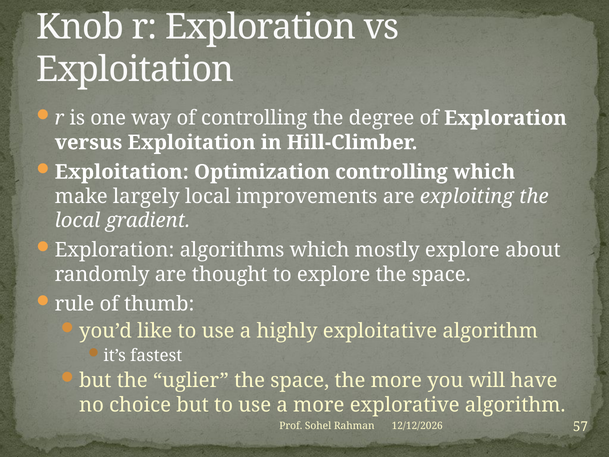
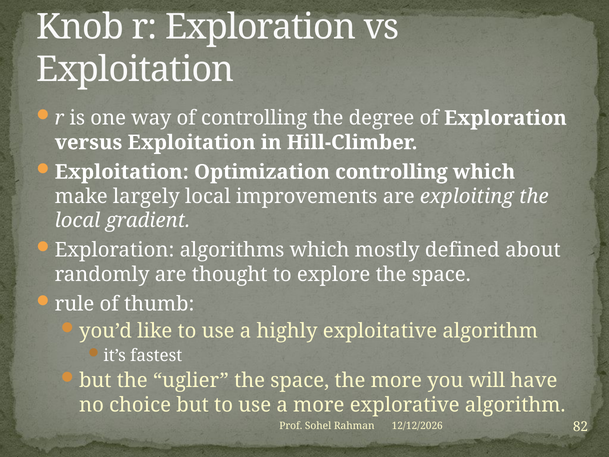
mostly explore: explore -> defined (462, 250)
57: 57 -> 82 (580, 427)
